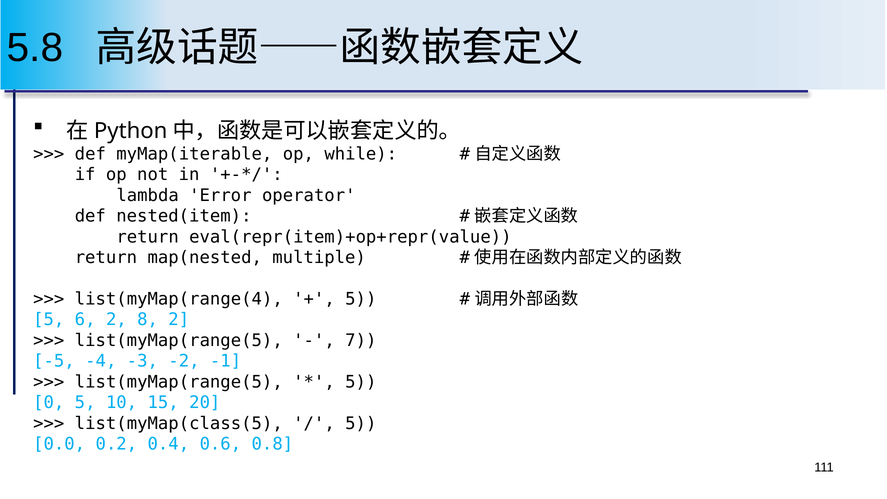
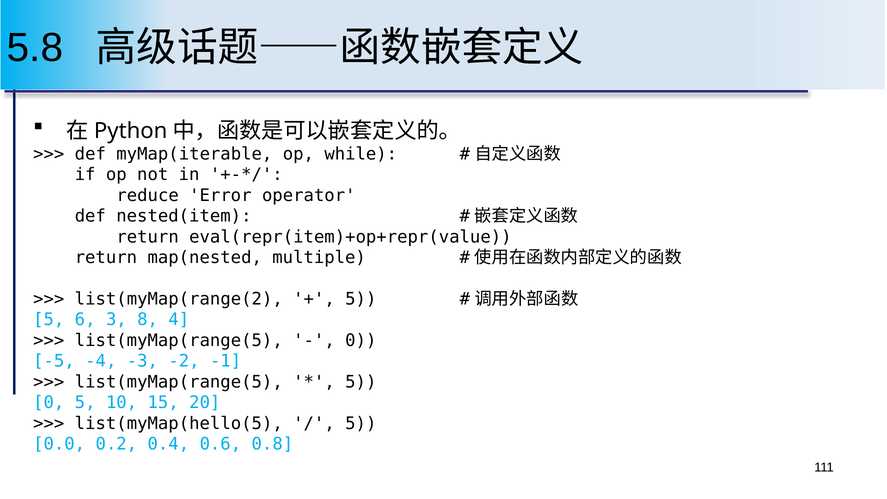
lambda: lambda -> reduce (148, 195)
list(myMap(range(4: list(myMap(range(4 -> list(myMap(range(2 (179, 299)
6 2: 2 -> 3 (116, 320)
8 2: 2 -> 4 (179, 320)
7: 7 -> 0 (361, 340)
list(myMap(class(5: list(myMap(class(5 -> list(myMap(hello(5 (179, 423)
